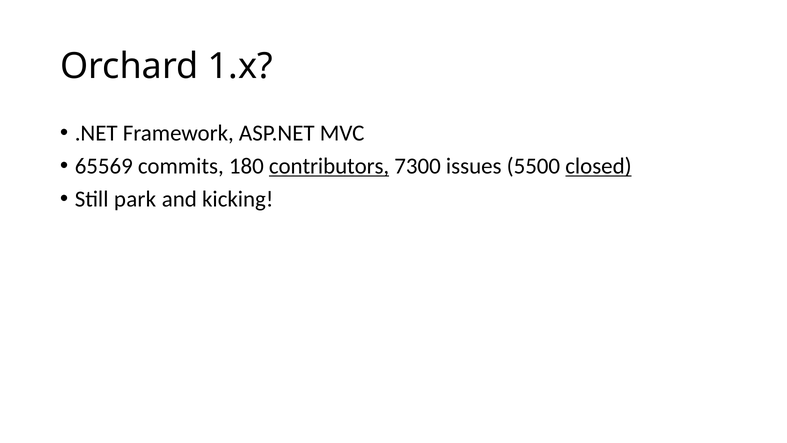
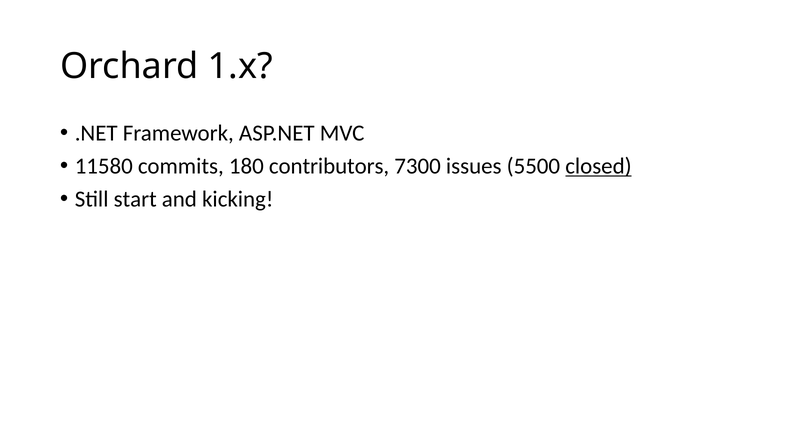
65569: 65569 -> 11580 (104, 166)
contributors underline: present -> none (329, 166)
park: park -> start (135, 199)
